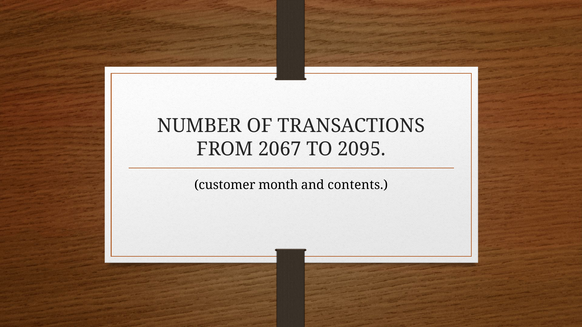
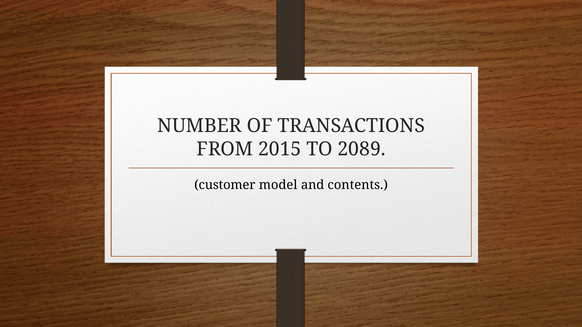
2067: 2067 -> 2015 (280, 149)
2095: 2095 -> 2089 (362, 149)
month: month -> model (278, 185)
